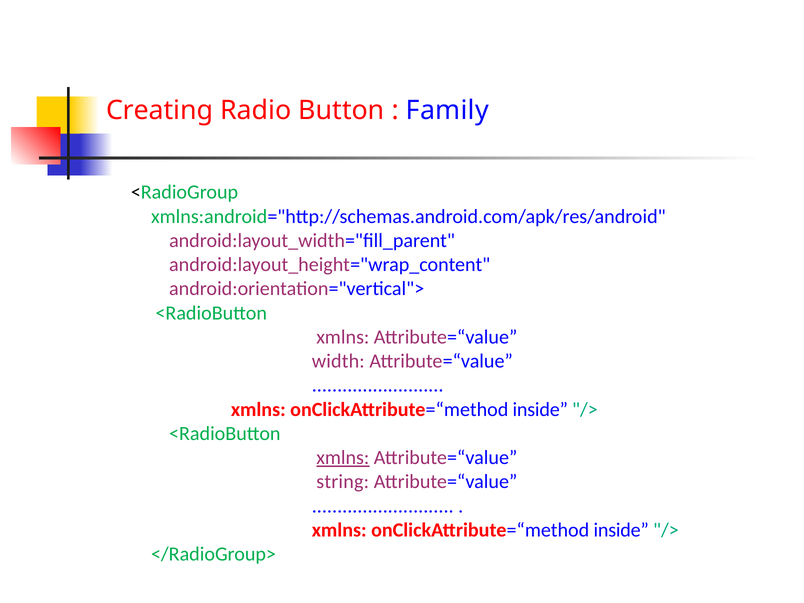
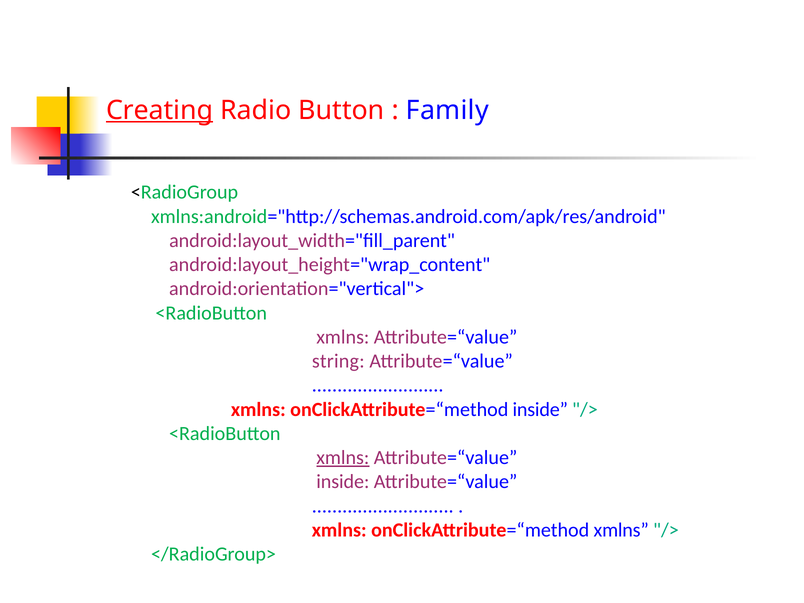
Creating underline: none -> present (160, 110)
width: width -> string (338, 361)
string: string -> inside (343, 482)
inside: inside -> xmlns (621, 530)
